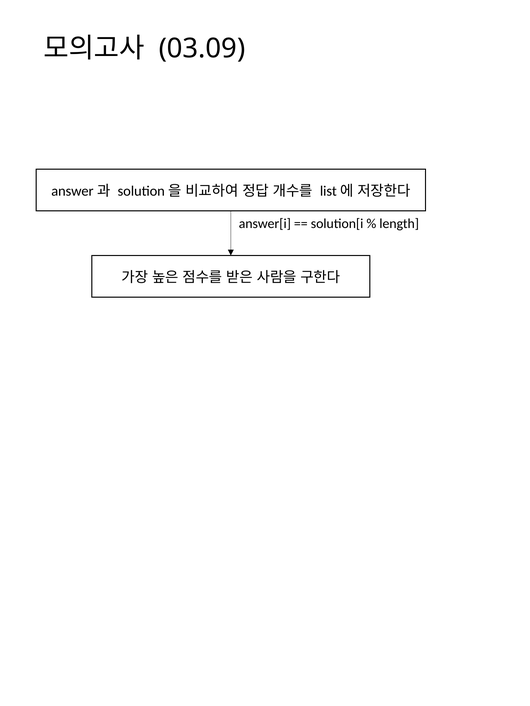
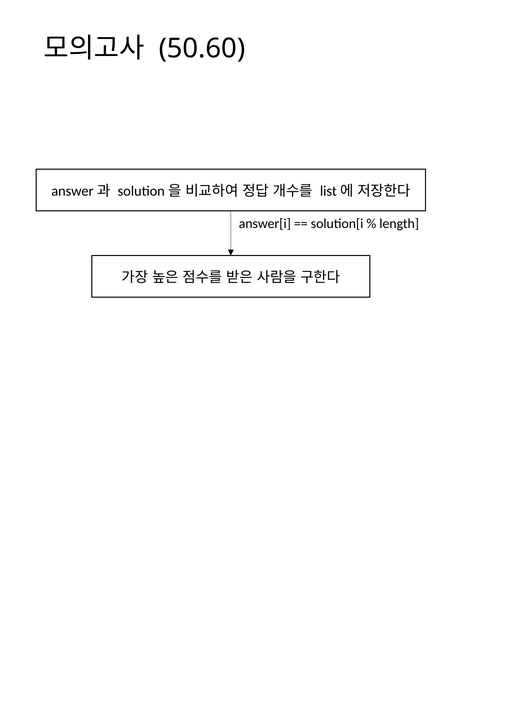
03.09: 03.09 -> 50.60 (202, 48)
